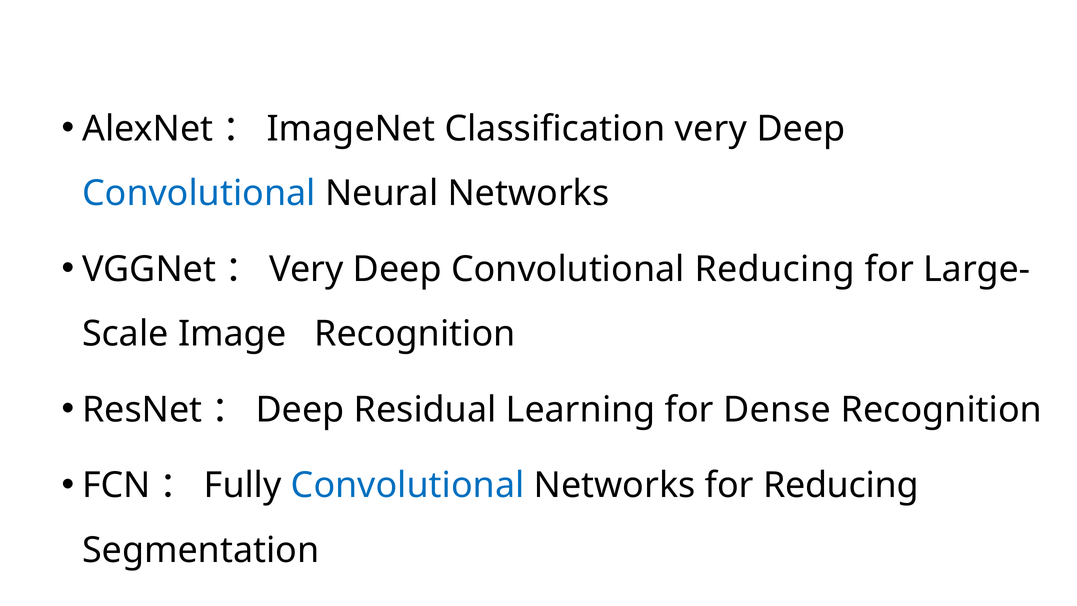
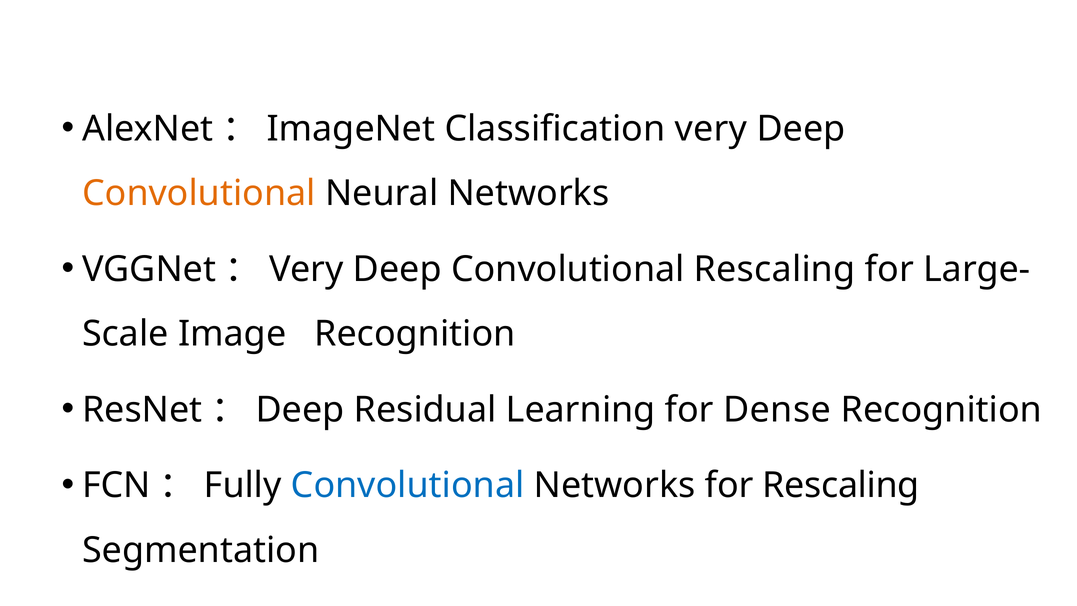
Convolutional colour: blue -> orange (199, 193)
Convolutional Reducing: Reducing -> Rescaling (775, 269)
for Reducing: Reducing -> Rescaling (841, 485)
